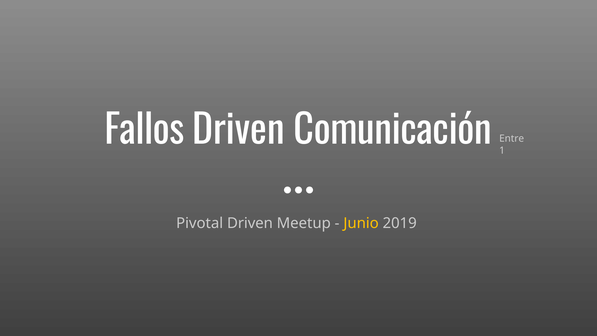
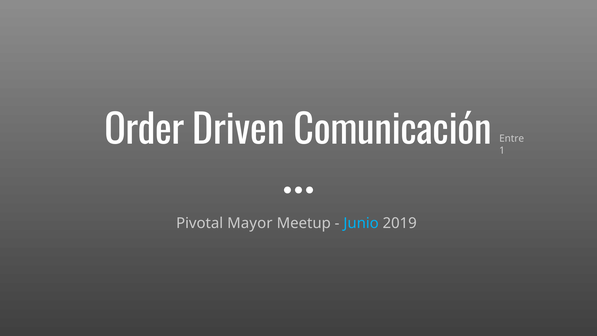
Fallos: Fallos -> Order (144, 131)
Pivotal Driven: Driven -> Mayor (250, 223)
Junio colour: yellow -> light blue (361, 223)
